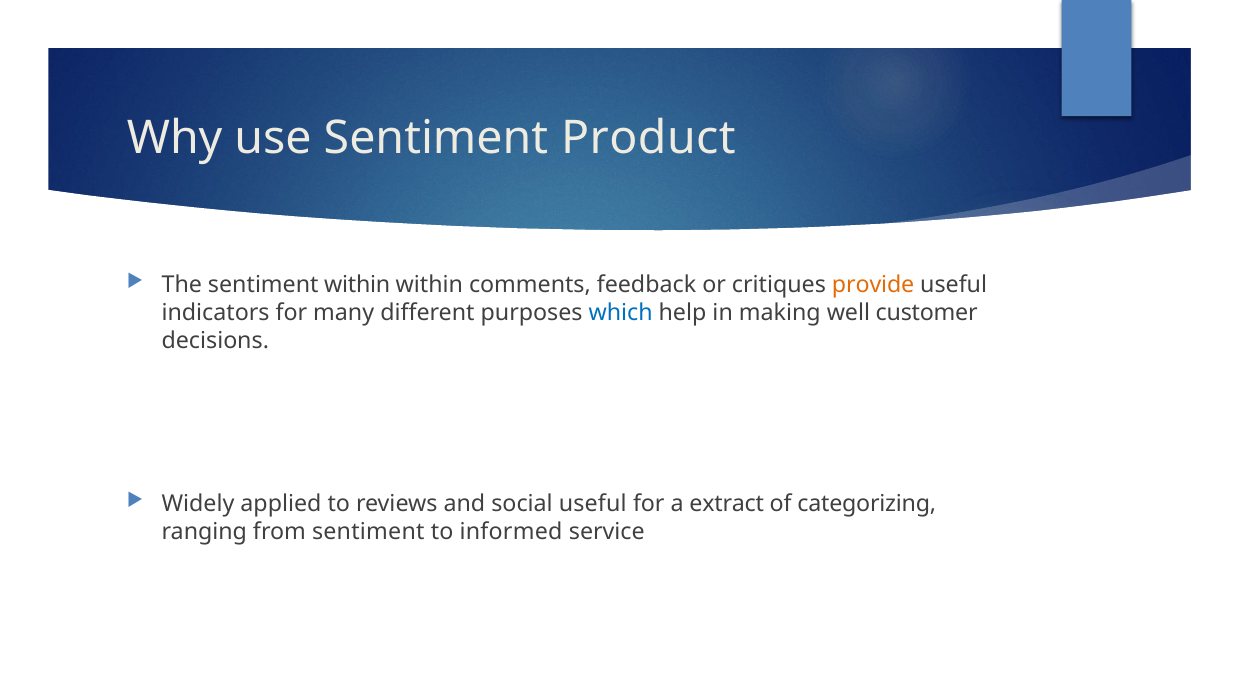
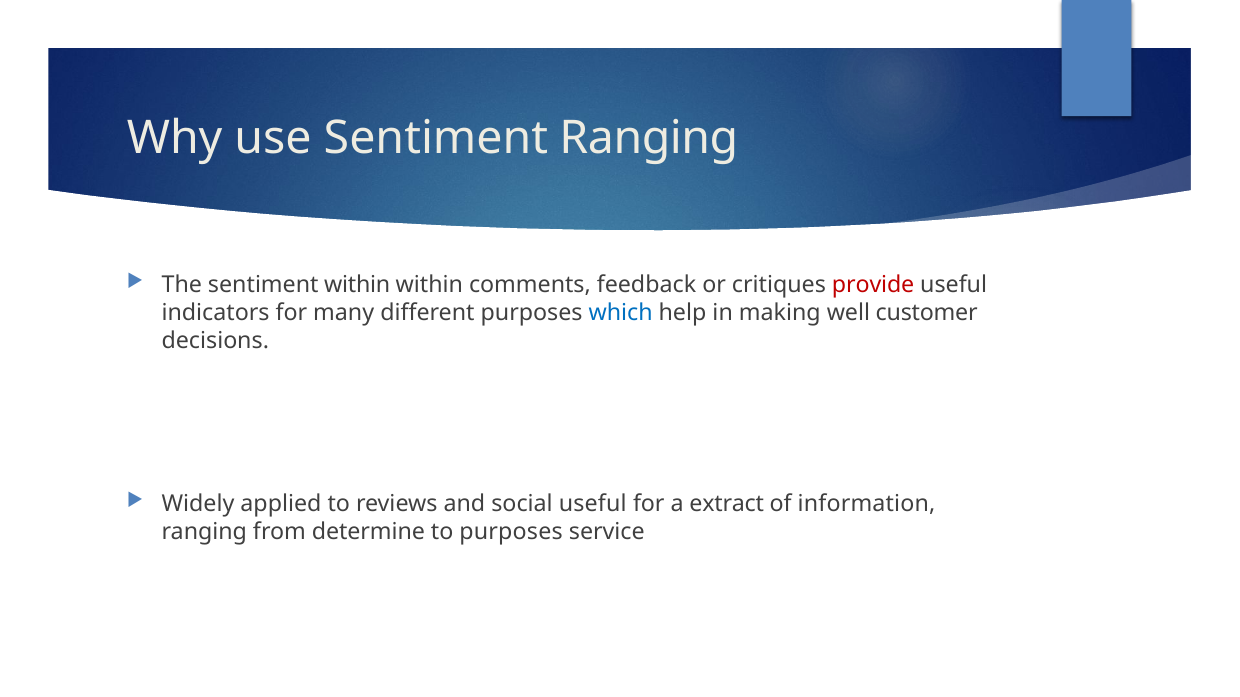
Sentiment Product: Product -> Ranging (649, 138)
provide colour: orange -> red (873, 285)
categorizing: categorizing -> information (867, 504)
from sentiment: sentiment -> determine (368, 532)
to informed: informed -> purposes (511, 532)
